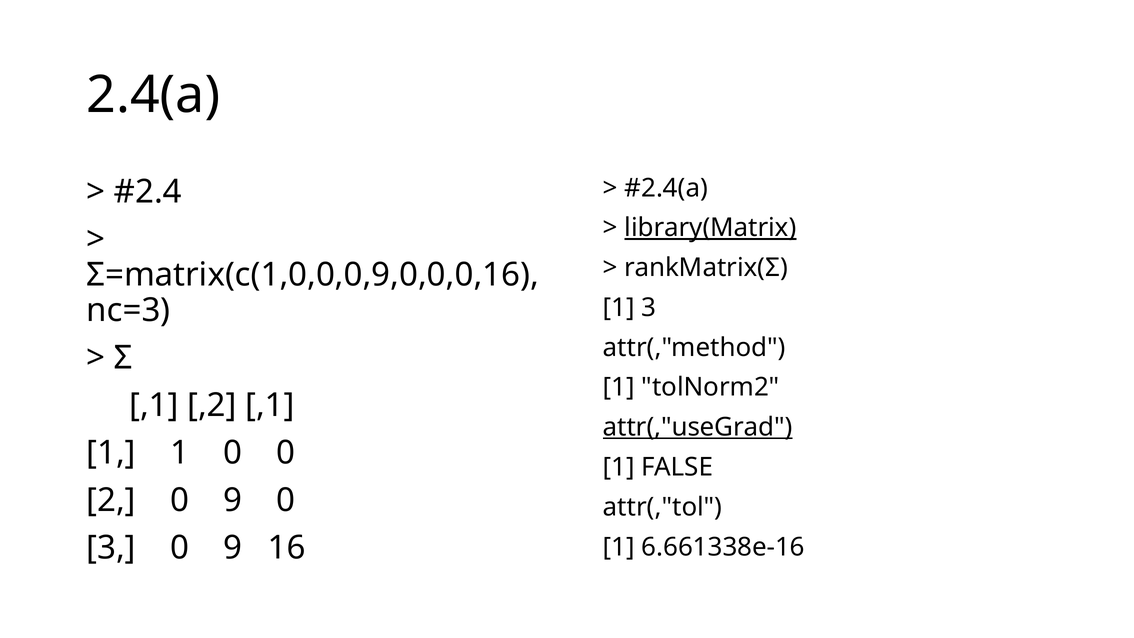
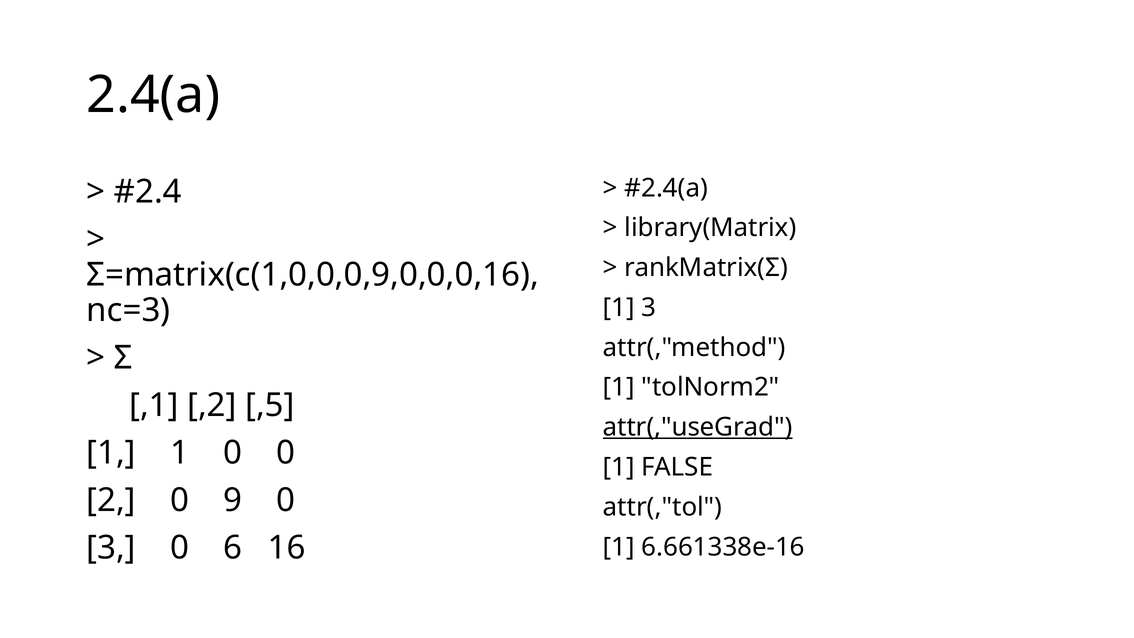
library(Matrix underline: present -> none (710, 228)
,2 ,1: ,1 -> ,5 (270, 405)
3 0 9: 9 -> 6 (233, 548)
